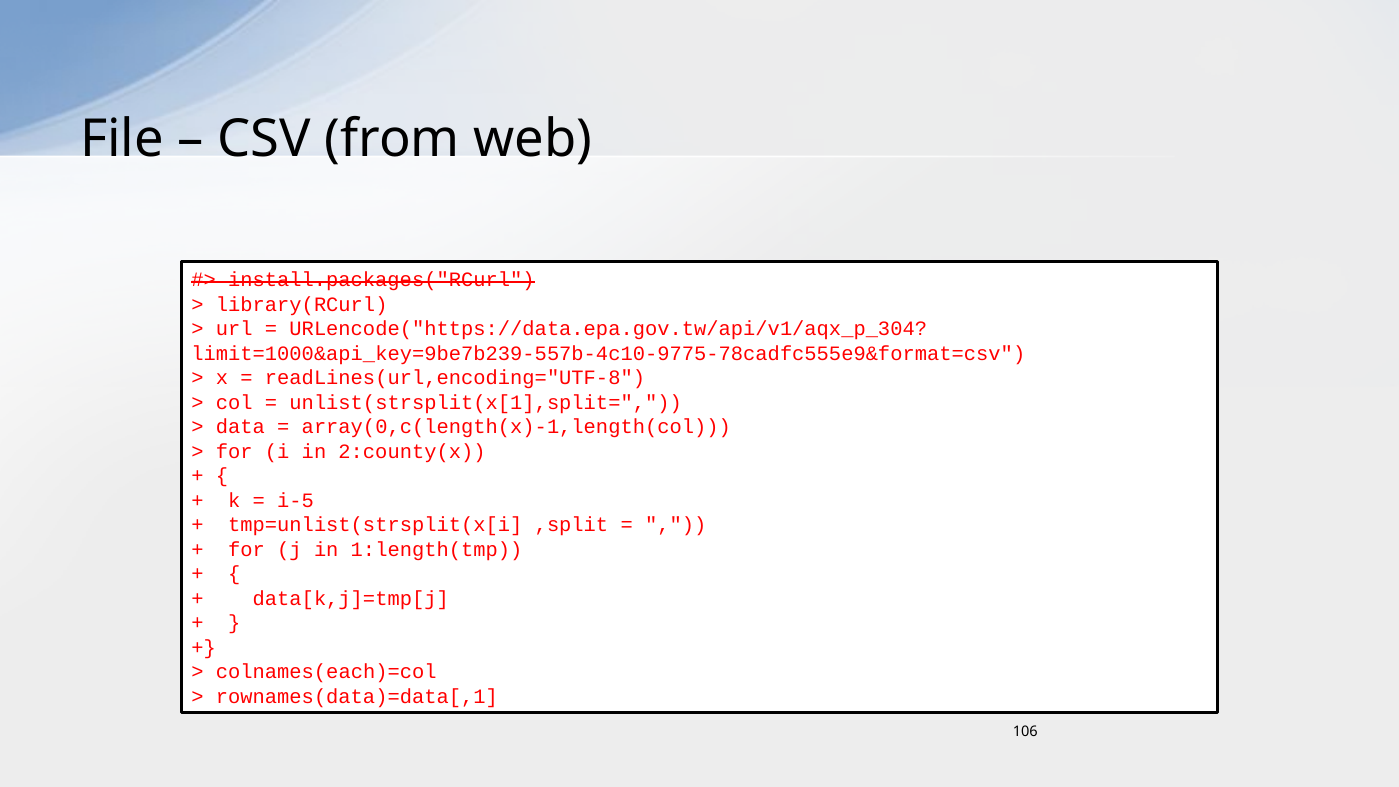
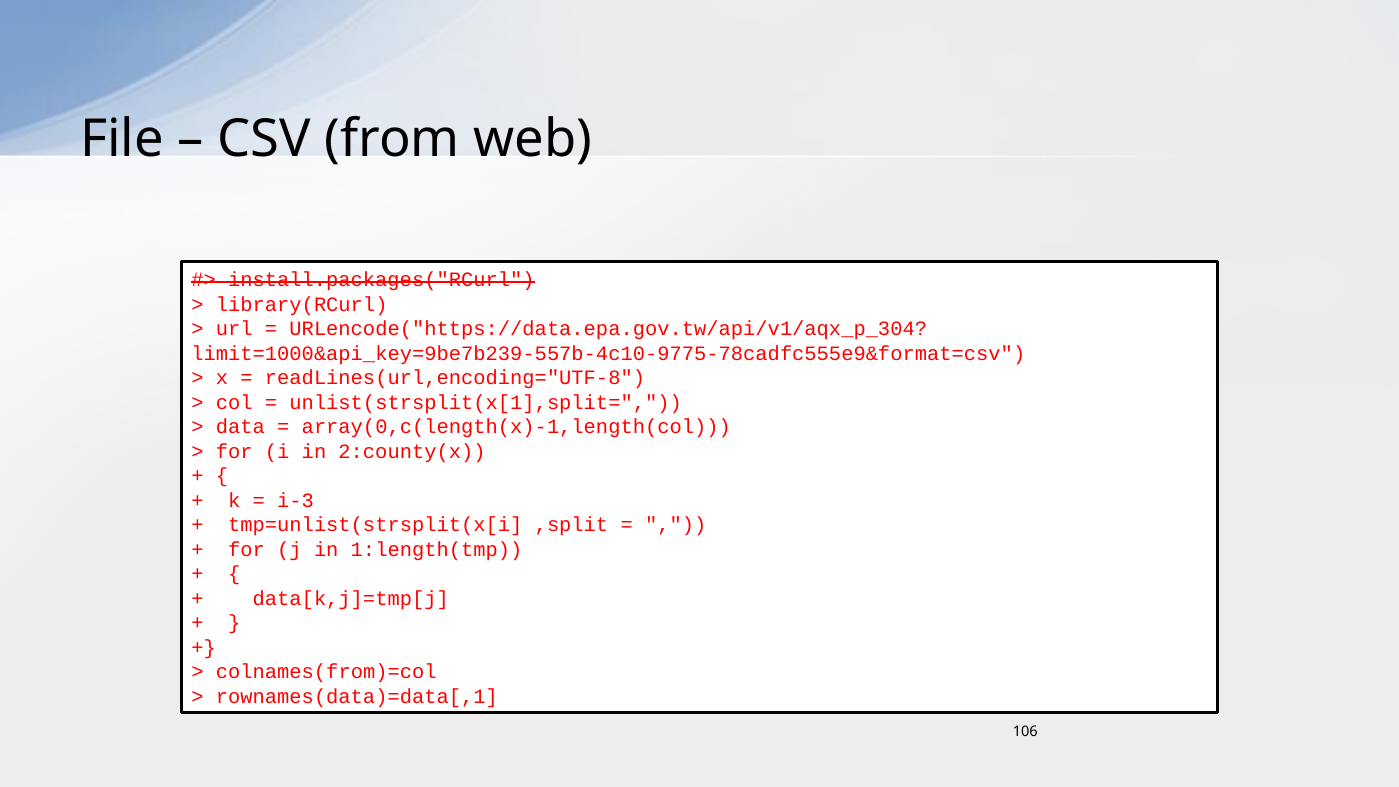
i-5: i-5 -> i-3 (296, 501)
colnames(each)=col: colnames(each)=col -> colnames(from)=col (326, 672)
